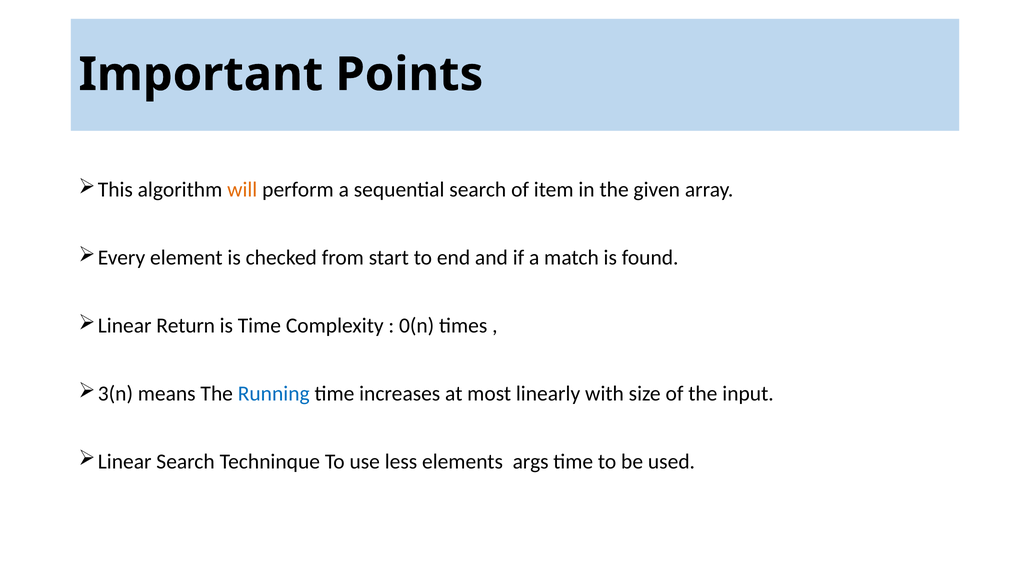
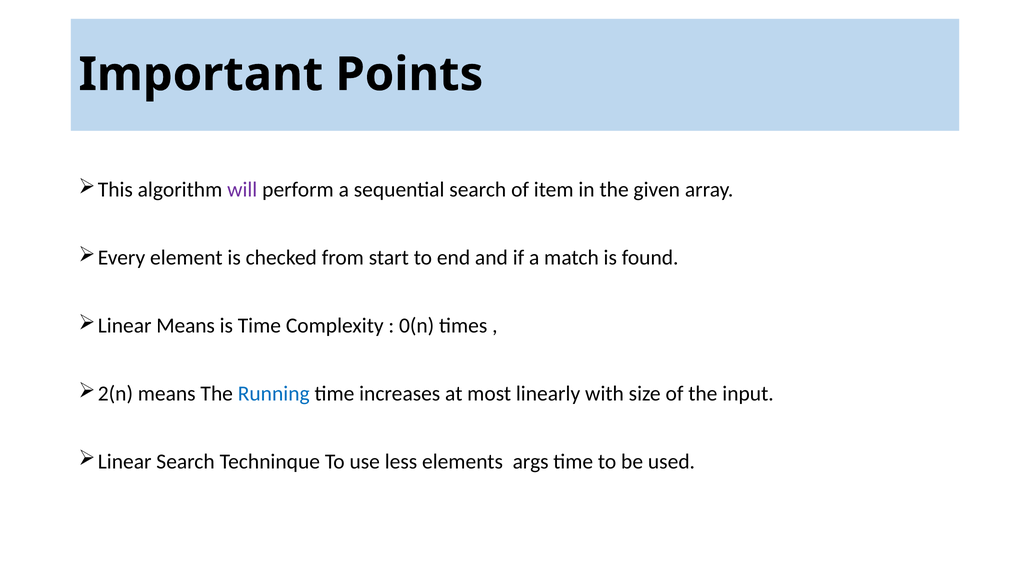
will colour: orange -> purple (242, 190)
Linear Return: Return -> Means (186, 325)
3(n: 3(n -> 2(n (115, 393)
